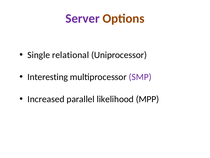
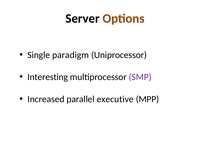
Server colour: purple -> black (83, 18)
relational: relational -> paradigm (71, 55)
likelihood: likelihood -> executive (115, 99)
